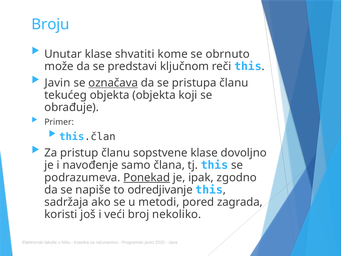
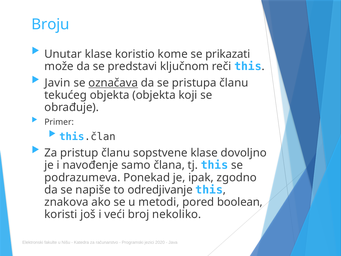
shvatiti: shvatiti -> koristio (135, 54)
obrnuto: obrnuto -> prikazati (228, 54)
Ponekad underline: present -> none (147, 177)
sadržaja: sadržaja -> znakova (66, 202)
zagrada: zagrada -> boolean (240, 202)
